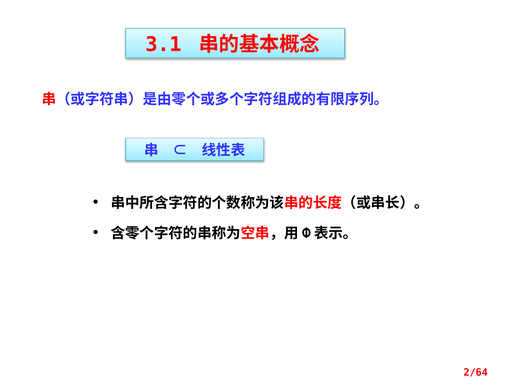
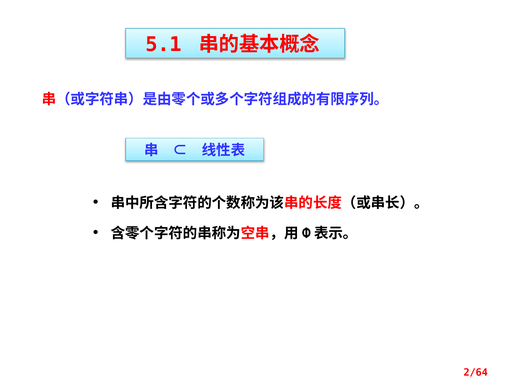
3.1: 3.1 -> 5.1 (164, 44)
